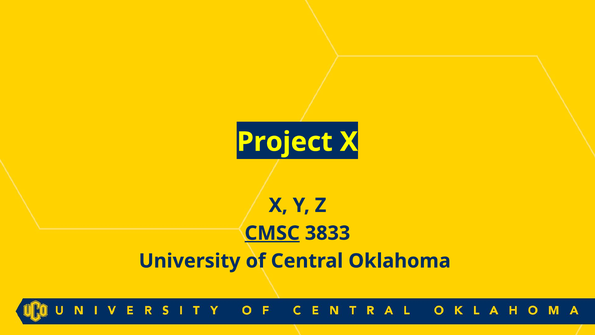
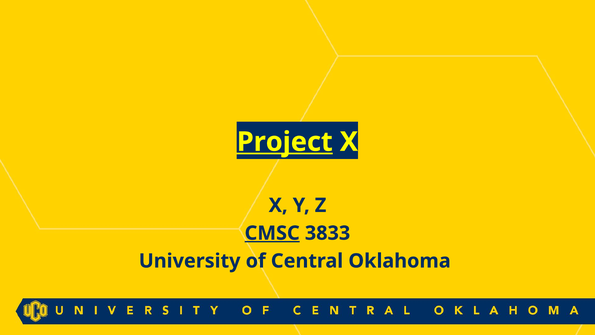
Project underline: none -> present (285, 142)
